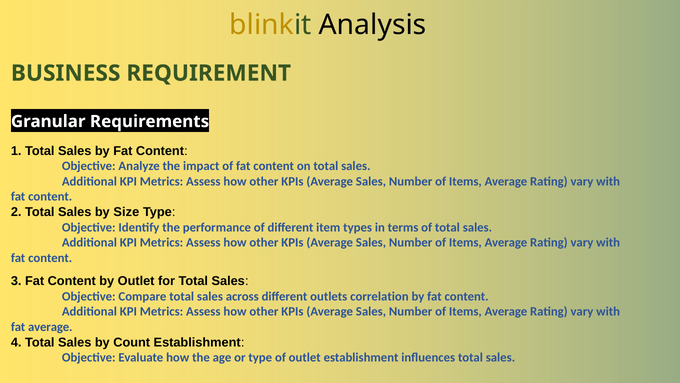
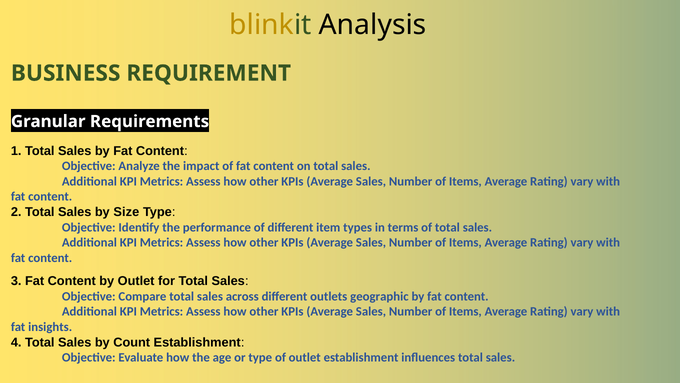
correlation: correlation -> geographic (379, 296)
fat average: average -> insights (50, 327)
